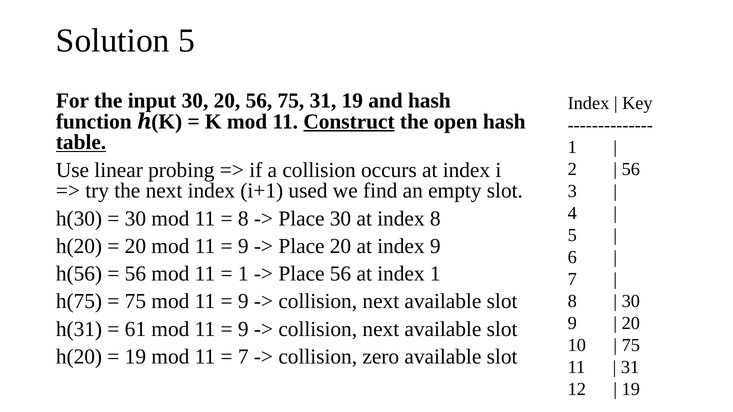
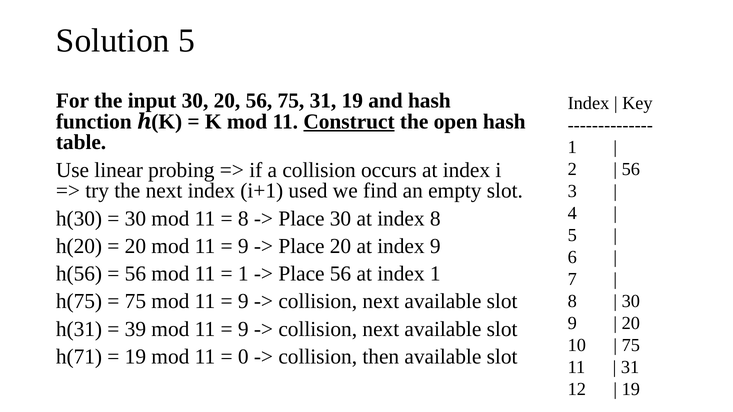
table underline: present -> none (81, 142)
61: 61 -> 39 (135, 329)
h(20: h(20 -> h(71 (79, 357)
7: 7 -> 0 (243, 357)
zero: zero -> then (381, 357)
